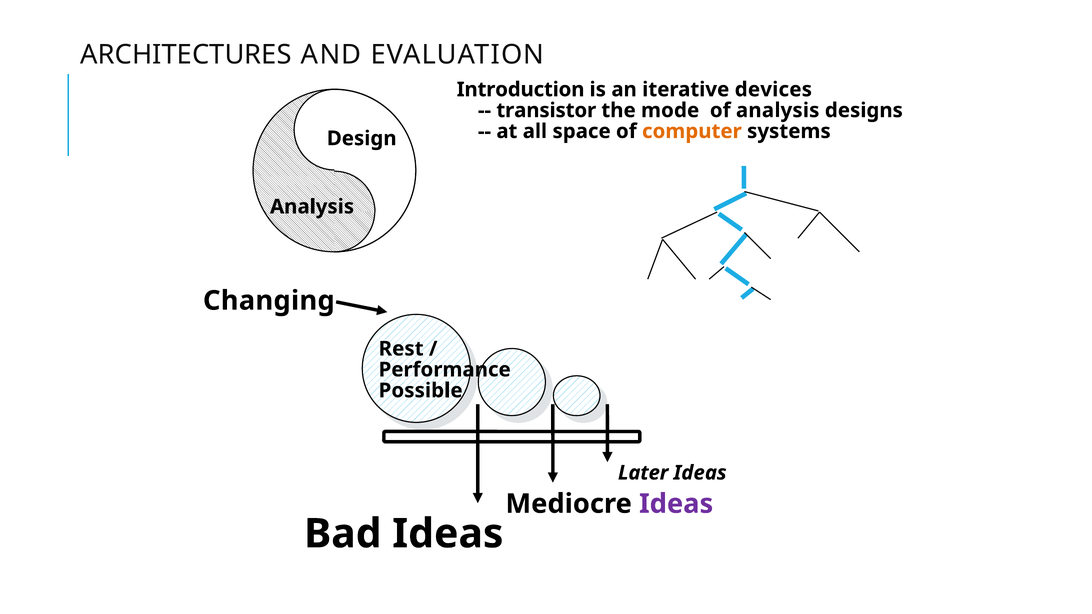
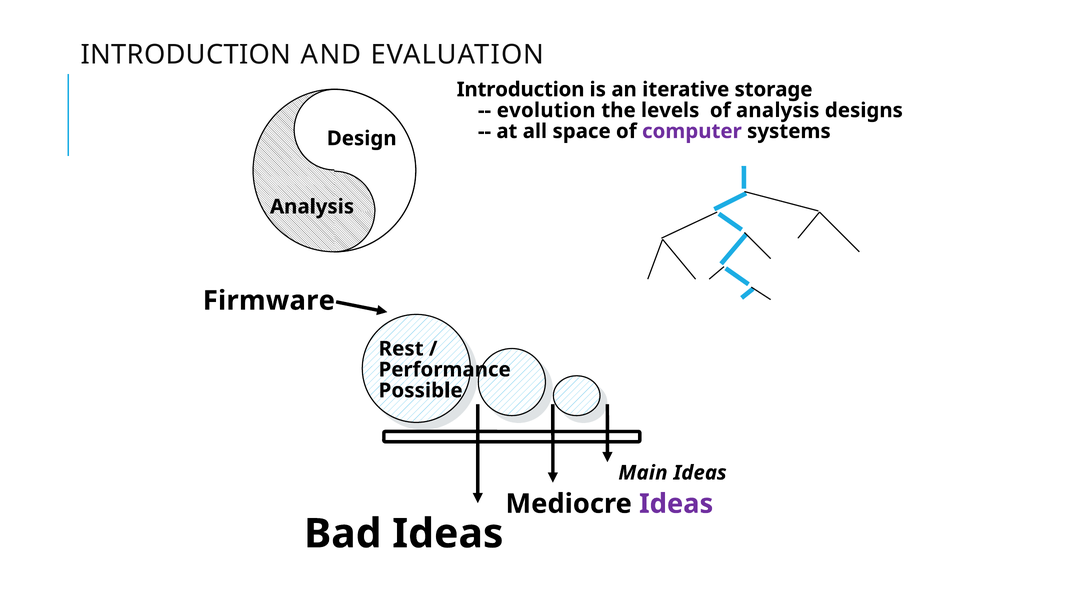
ARCHITECTURES: ARCHITECTURES -> INTRODUCTION (186, 55)
devices: devices -> storage (774, 90)
transistor: transistor -> evolution (546, 110)
mode: mode -> levels (670, 110)
computer colour: orange -> purple (692, 131)
Changing: Changing -> Firmware (269, 301)
Later: Later -> Main (643, 473)
